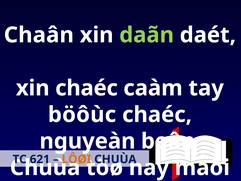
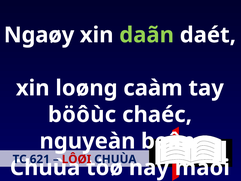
Chaân: Chaân -> Ngaøy (39, 35)
xin chaéc: chaéc -> loøng (86, 88)
LÔØI colour: orange -> red (76, 159)
